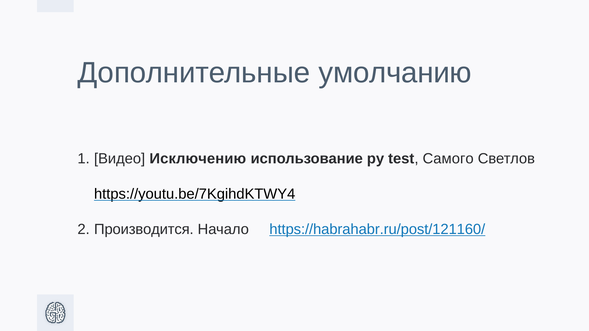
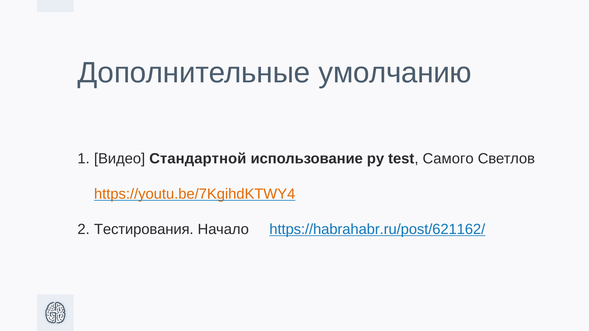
Исключению: Исключению -> Стандартной (198, 159)
https://youtu.be/7KgihdKTWY4 colour: black -> orange (195, 194)
Производится: Производится -> Тестирования (144, 229)
https://habrahabr.ru/post/121160/: https://habrahabr.ru/post/121160/ -> https://habrahabr.ru/post/621162/ (377, 229)
